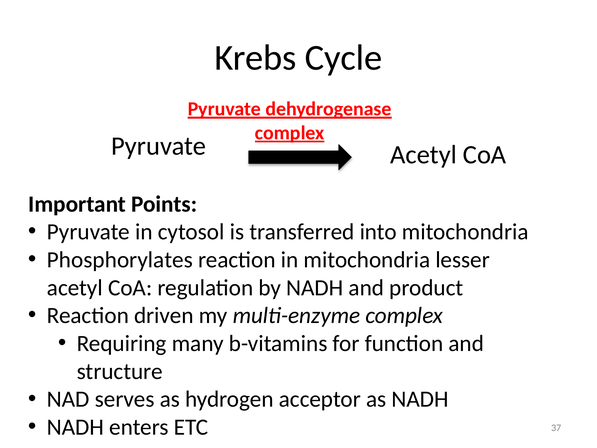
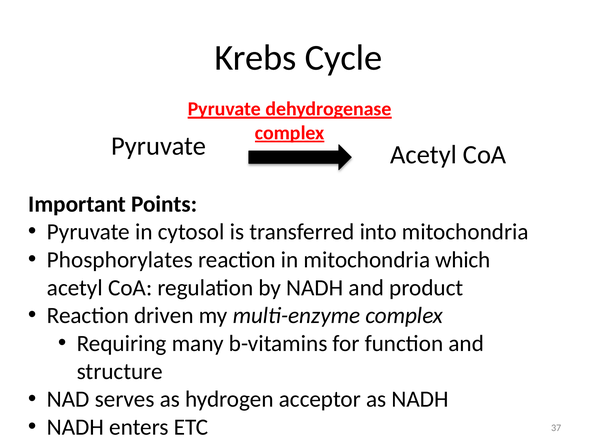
lesser: lesser -> which (463, 260)
